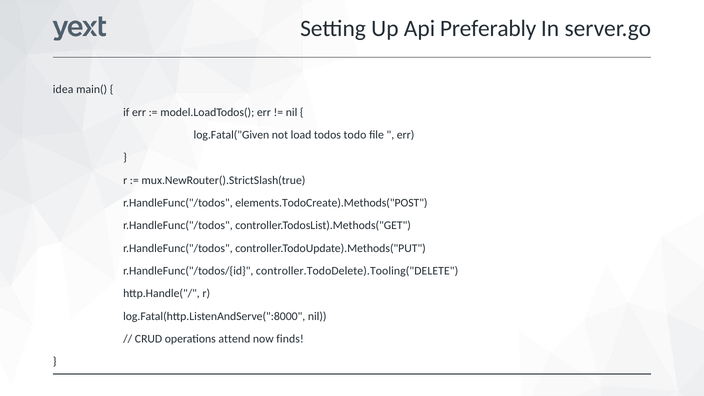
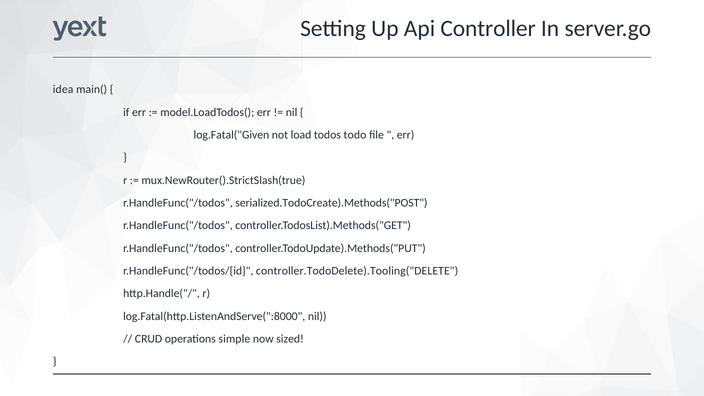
Preferably: Preferably -> Controller (488, 29)
elements.TodoCreate).Methods("POST: elements.TodoCreate).Methods("POST -> serialized.TodoCreate).Methods("POST (331, 203)
attend: attend -> simple (234, 339)
finds: finds -> sized (290, 339)
